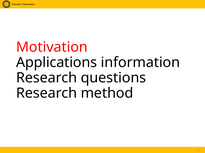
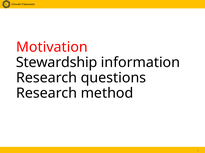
Applications: Applications -> Stewardship (57, 63)
